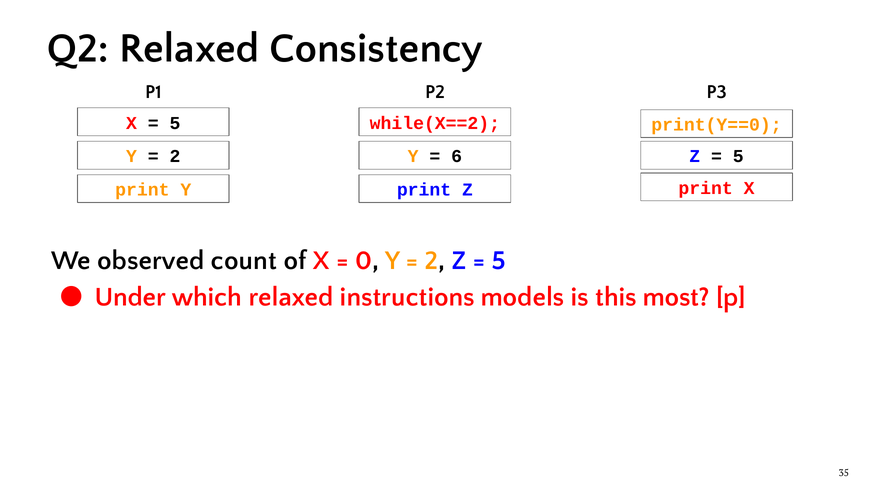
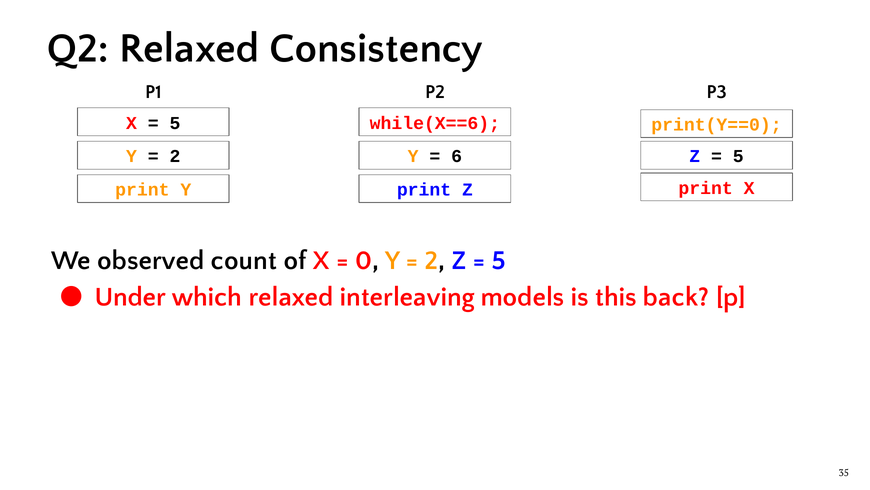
while(X==2: while(X==2 -> while(X==6 (435, 123)
instructions: instructions -> interleaving (407, 297)
most: most -> back (676, 297)
